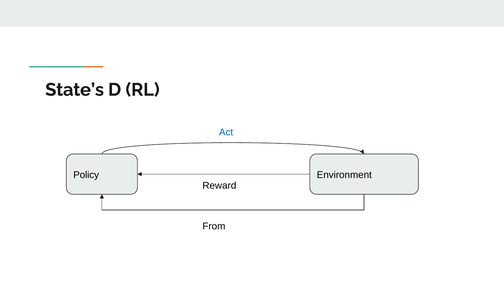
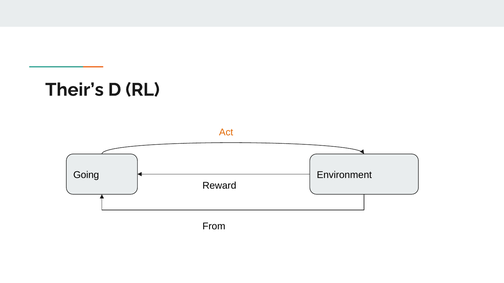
State’s: State’s -> Their’s (74, 90)
Act colour: blue -> orange (226, 133)
Policy: Policy -> Going (86, 175)
